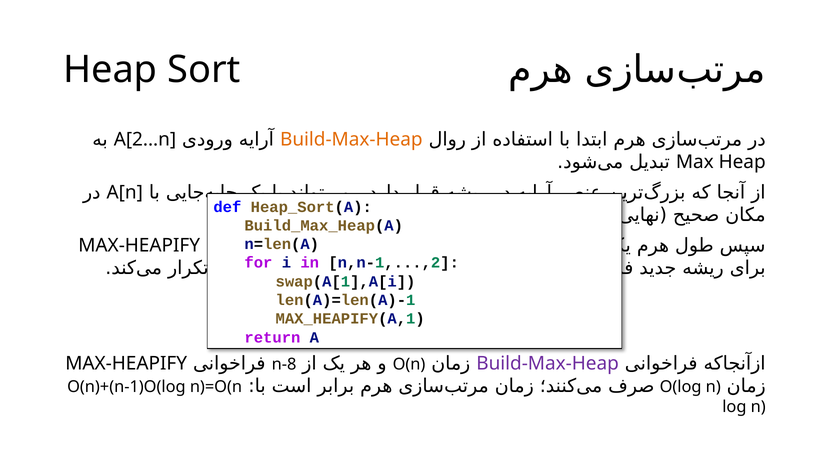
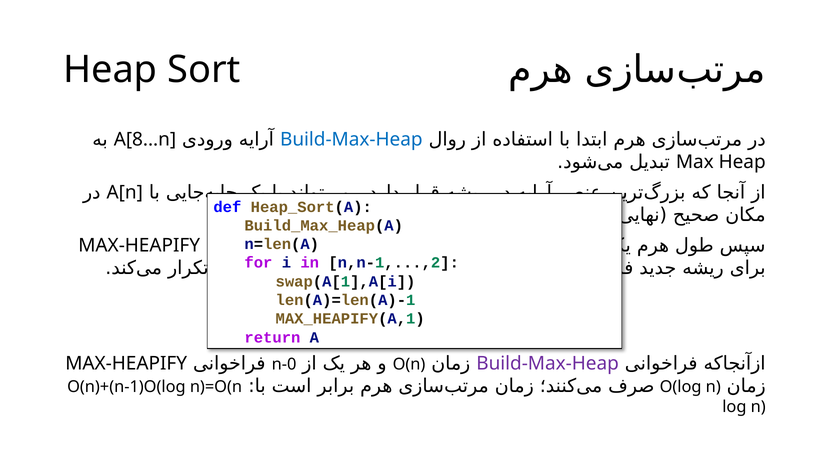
A[2...n: A[2...n -> A[8...n (145, 140)
Build-Max-Heap colour: orange -> blue (351, 140)
n-8: n-8 -> n-0 (284, 365)
